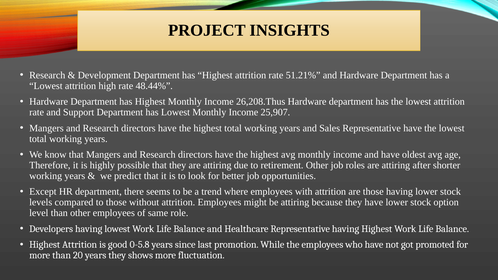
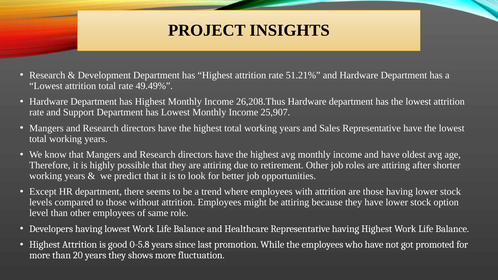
attrition high: high -> total (107, 86)
48.44%: 48.44% -> 49.49% (154, 86)
